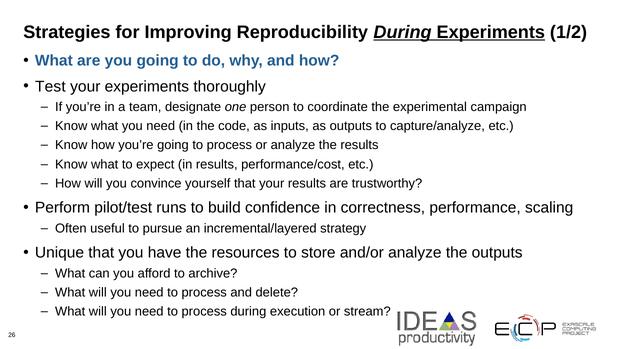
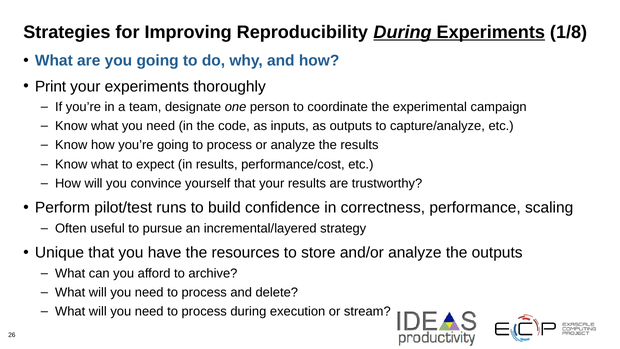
1/2: 1/2 -> 1/8 (569, 32)
Test: Test -> Print (51, 86)
